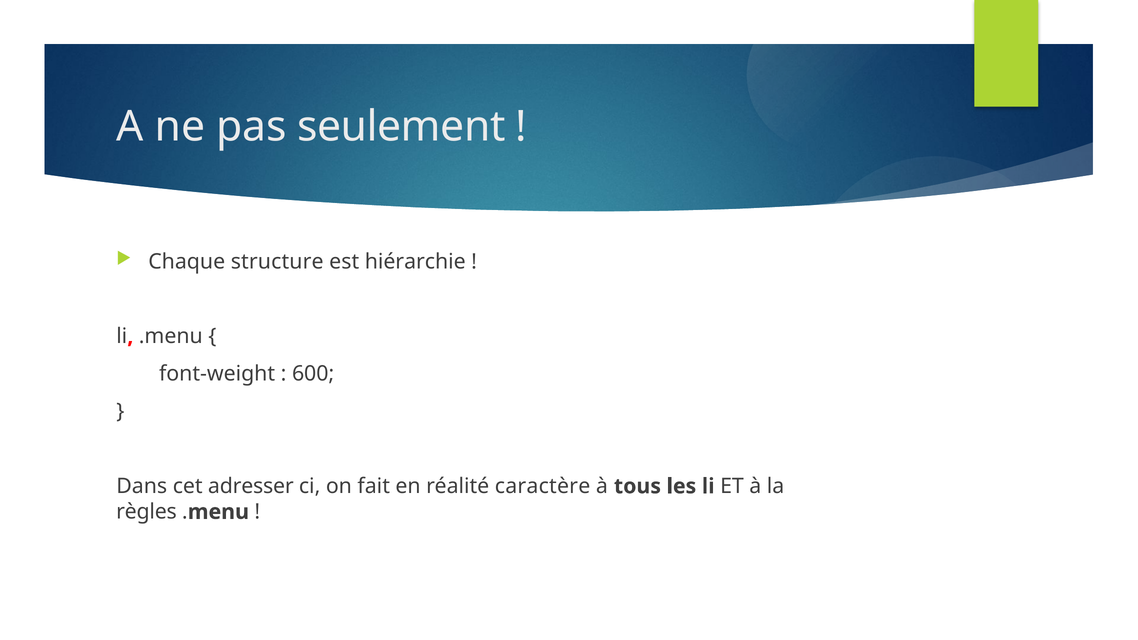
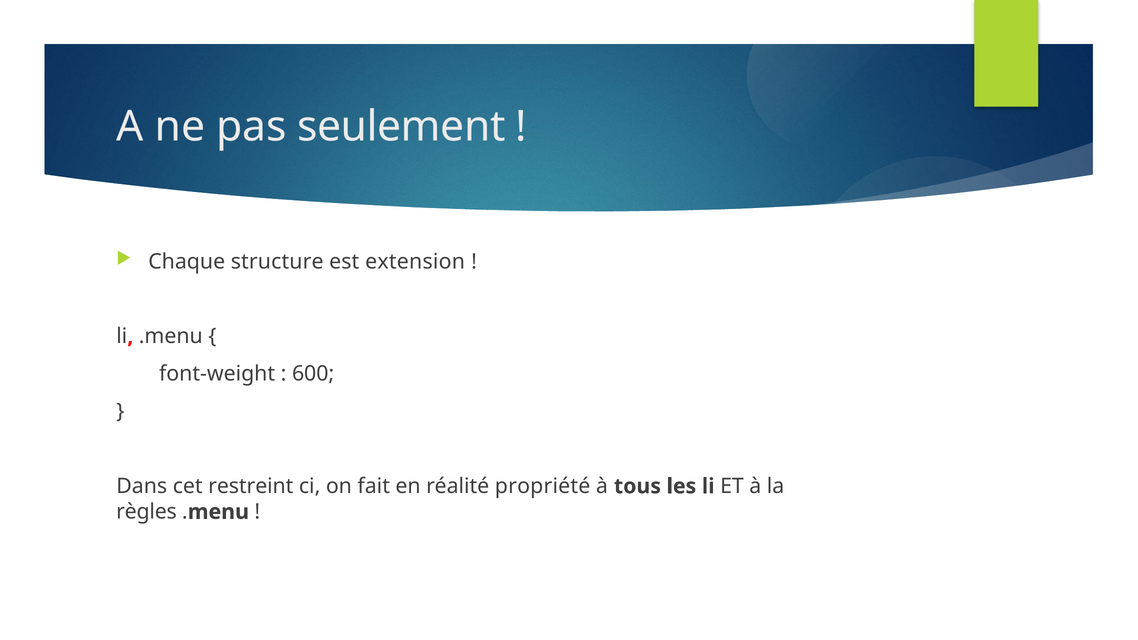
hiérarchie: hiérarchie -> extension (415, 262)
adresser: adresser -> restreint (251, 486)
caractère: caractère -> propriété (543, 486)
